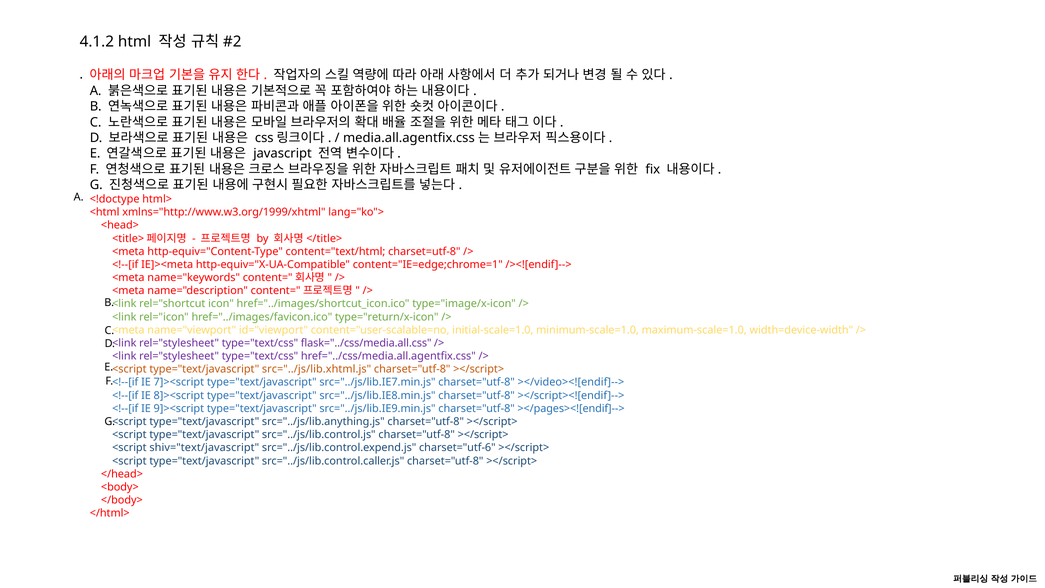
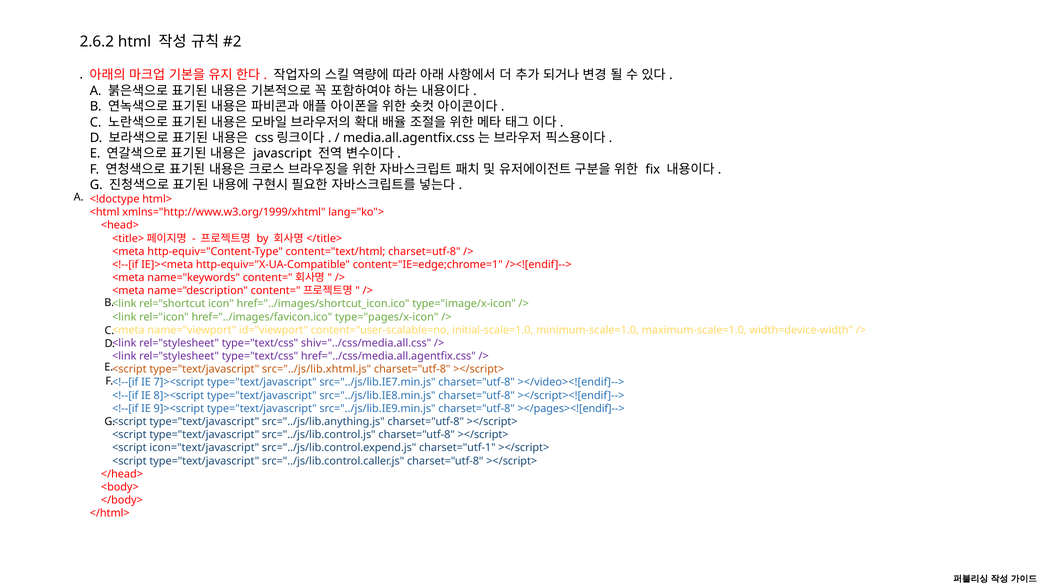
4.1.2: 4.1.2 -> 2.6.2 (97, 42)
type="return/x-icon: type="return/x-icon -> type="pages/x-icon (387, 317)
flask="../css/media.all.css: flask="../css/media.all.css -> shiv="../css/media.all.css (366, 343)
shiv="text/javascript: shiv="text/javascript -> icon="text/javascript (204, 448)
charset="utf-6: charset="utf-6 -> charset="utf-1 (457, 448)
